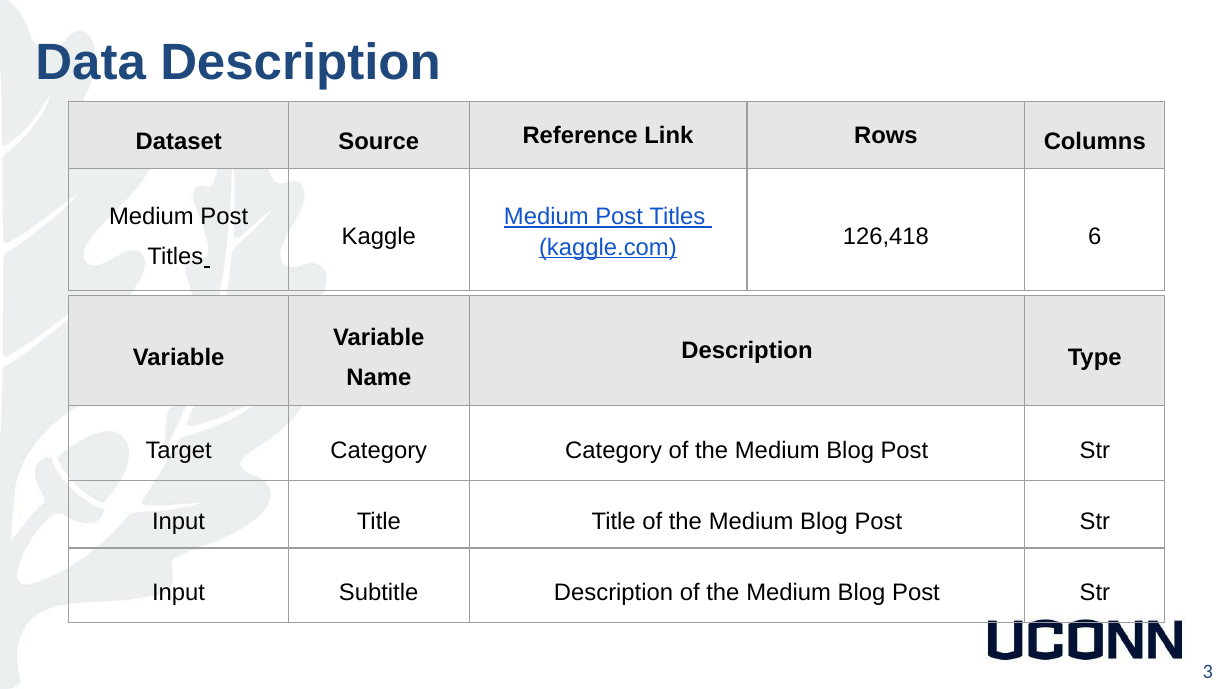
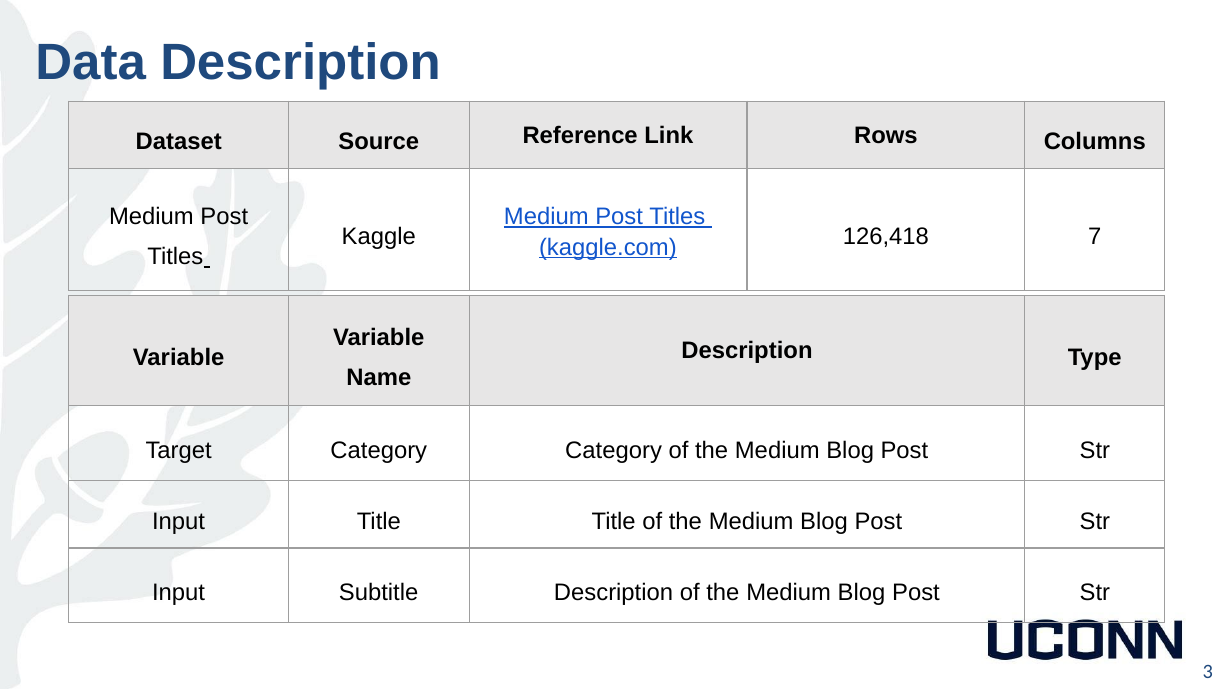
6: 6 -> 7 (1095, 237)
